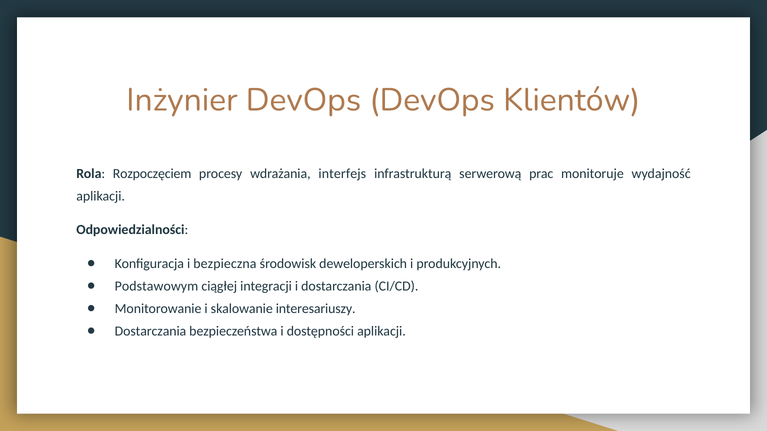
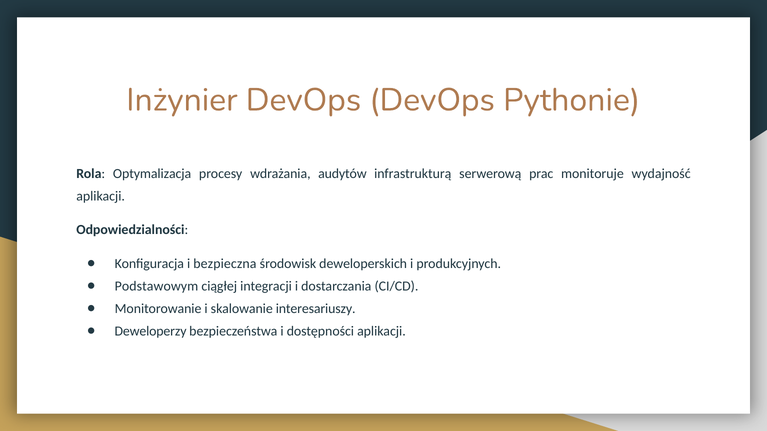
Klientów: Klientów -> Pythonie (572, 100)
Rozpoczęciem: Rozpoczęciem -> Optymalizacja (152, 174)
interfejs: interfejs -> audytów (342, 174)
Dostarczania: Dostarczania -> Deweloperzy (151, 331)
